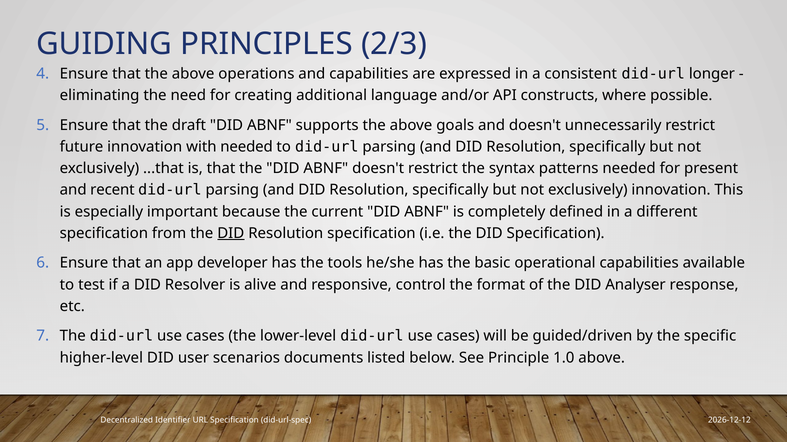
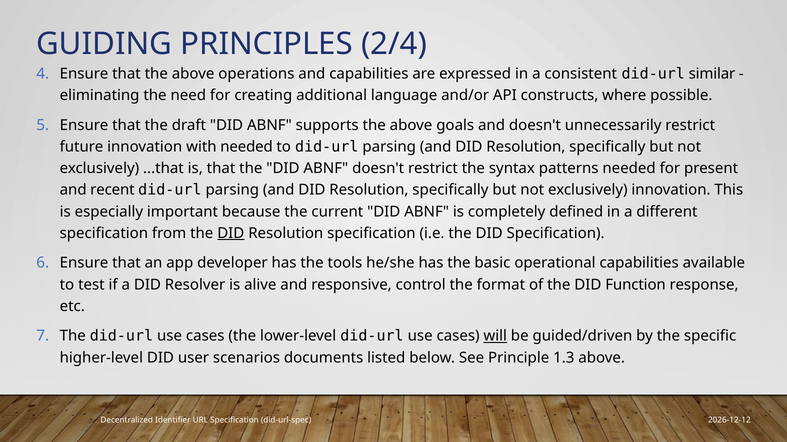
2/3: 2/3 -> 2/4 (394, 44)
longer: longer -> similar (712, 74)
Analyser: Analyser -> Function (636, 285)
will underline: none -> present (495, 337)
1.0: 1.0 -> 1.3 (564, 358)
